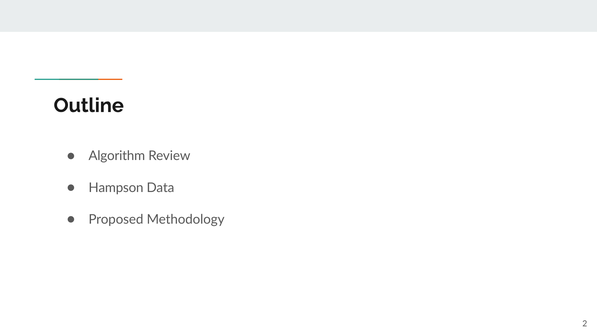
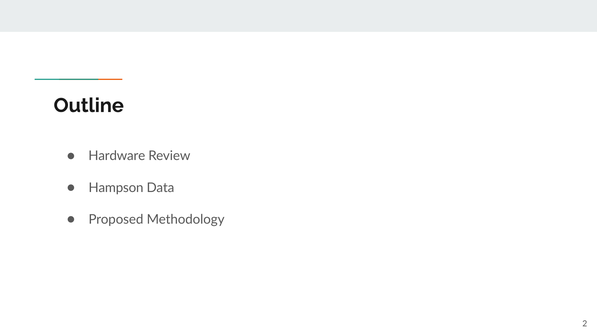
Algorithm: Algorithm -> Hardware (117, 156)
